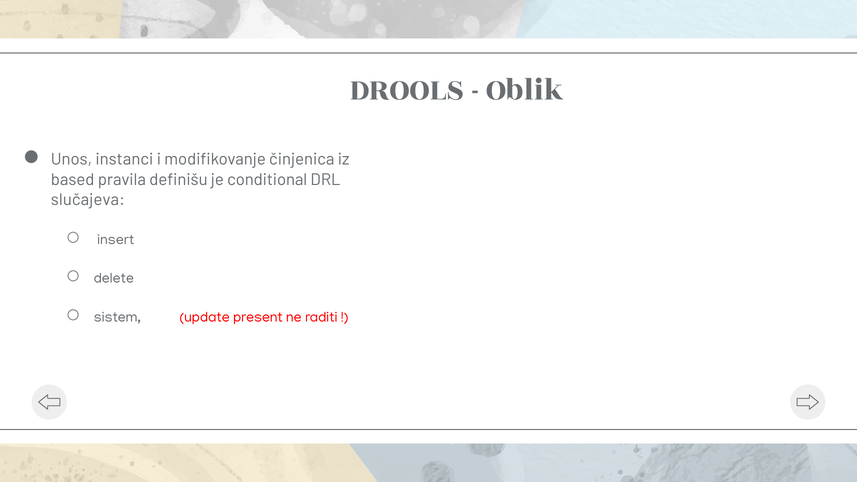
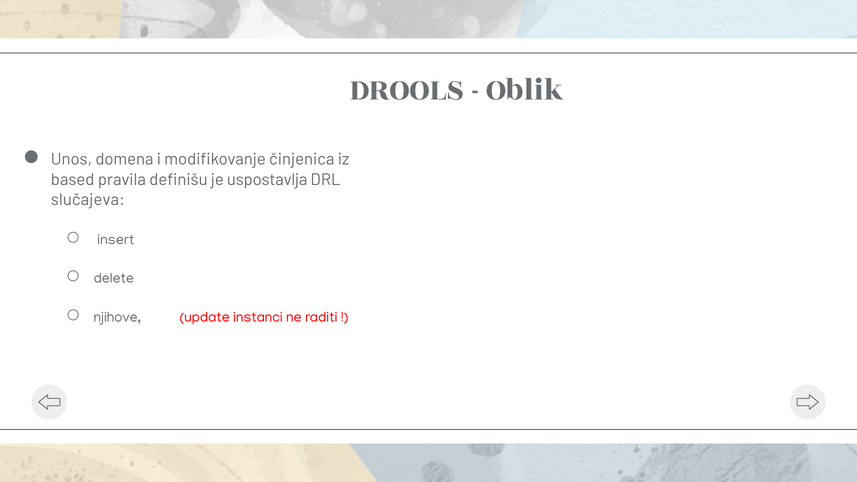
instanci: instanci -> domena (124, 160)
conditional: conditional -> uspostavlja (267, 180)
sistem: sistem -> njihove (117, 317)
present: present -> instanci (258, 317)
